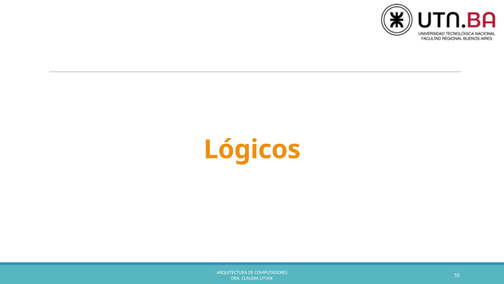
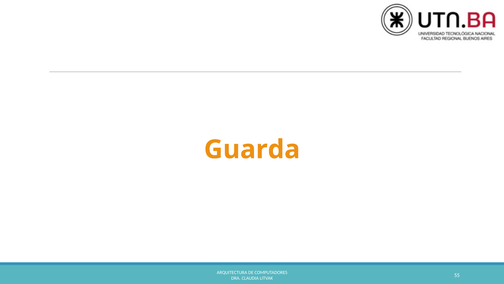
Lógicos: Lógicos -> Guarda (252, 149)
